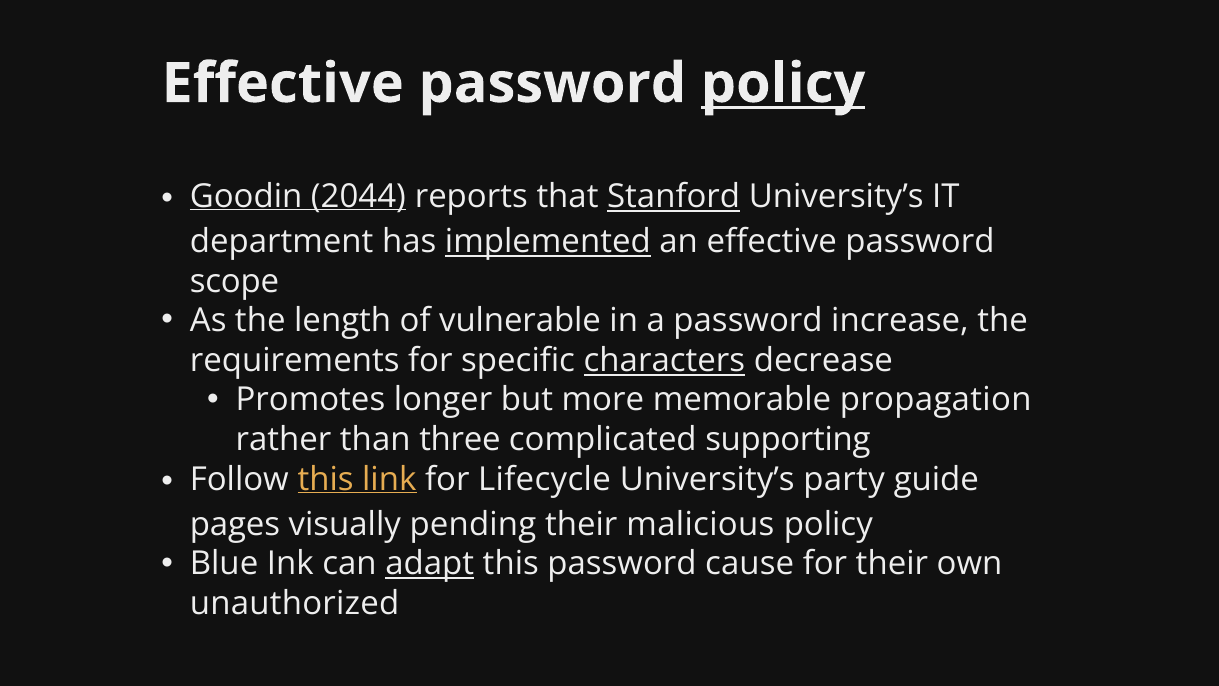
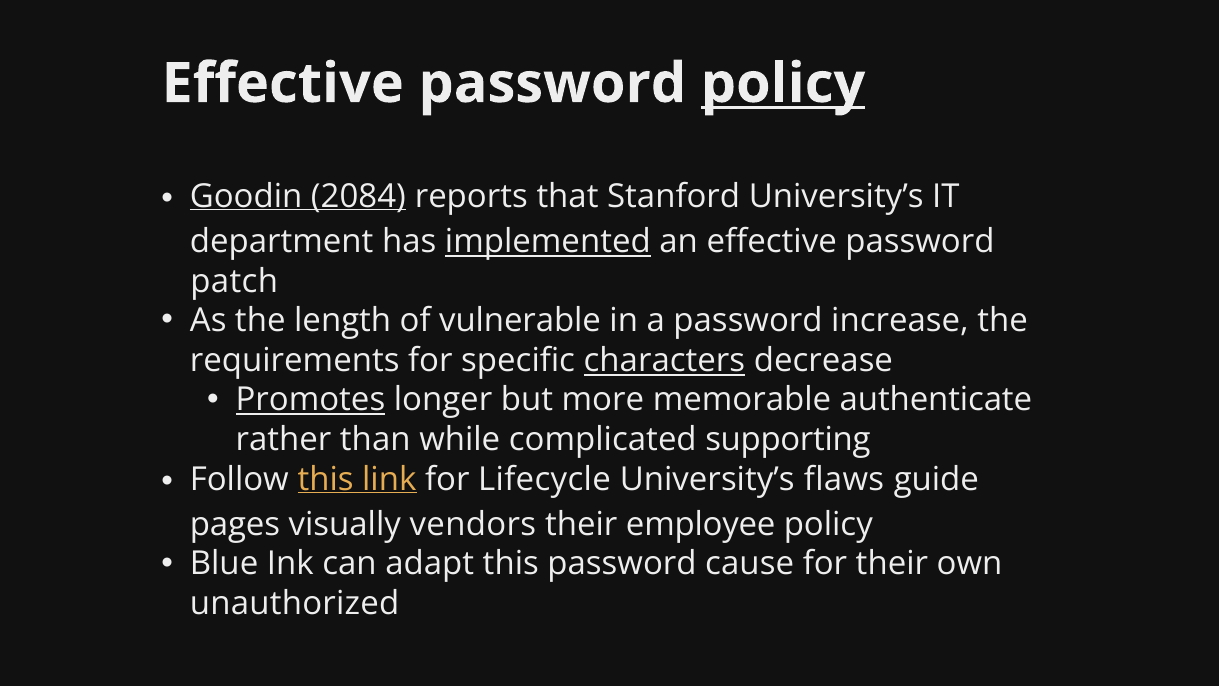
2044: 2044 -> 2084 (358, 196)
Stanford underline: present -> none (674, 196)
scope: scope -> patch (234, 281)
Promotes underline: none -> present (310, 400)
propagation: propagation -> authenticate (936, 400)
three: three -> while (460, 439)
party: party -> flaws (844, 479)
pending: pending -> vendors (473, 524)
malicious: malicious -> employee (701, 524)
adapt underline: present -> none (430, 564)
